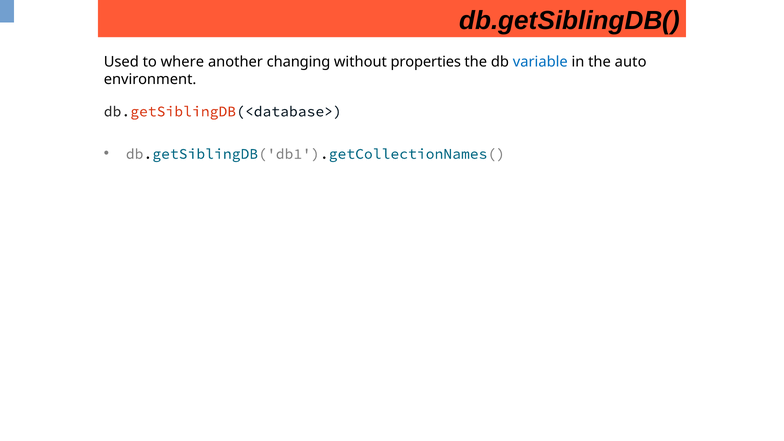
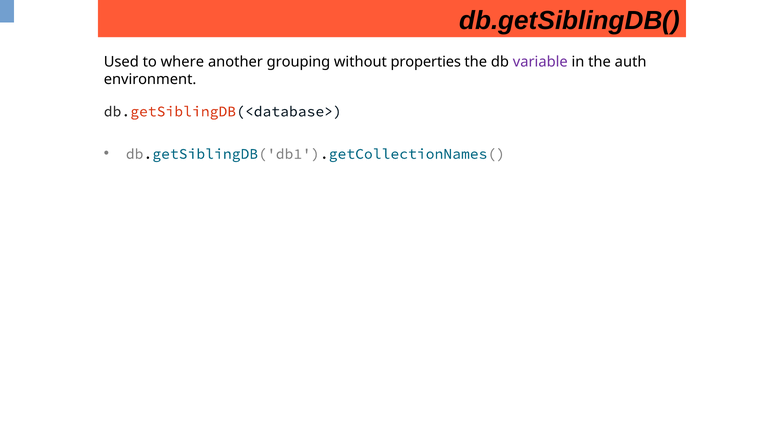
changing: changing -> grouping (299, 62)
variable colour: blue -> purple (540, 62)
auto: auto -> auth (631, 62)
